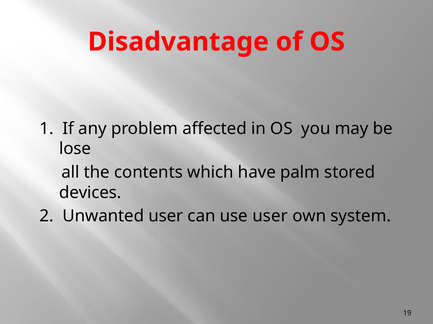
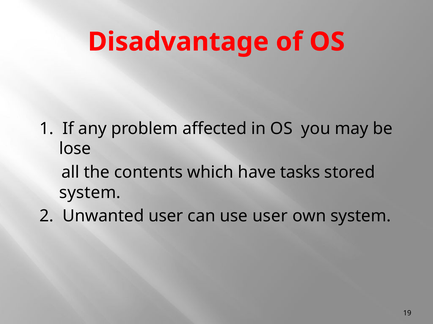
palm: palm -> tasks (300, 173)
devices: devices -> system (90, 193)
